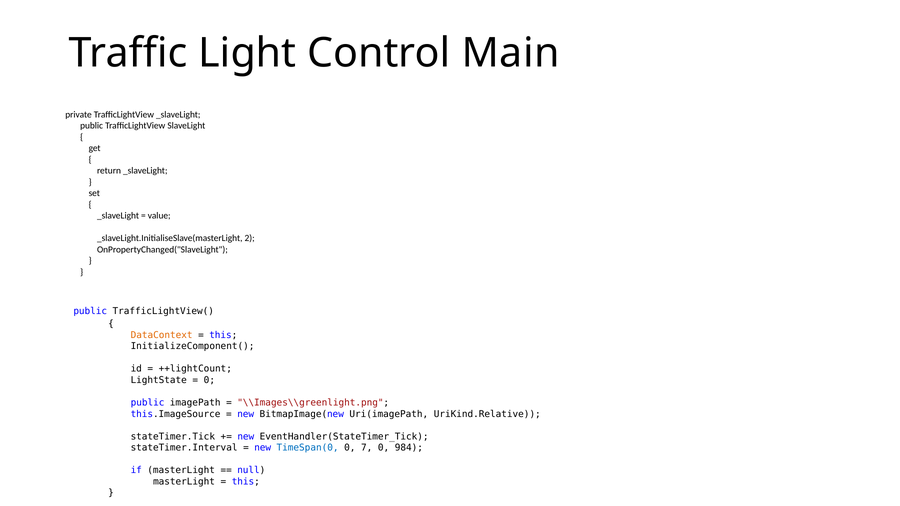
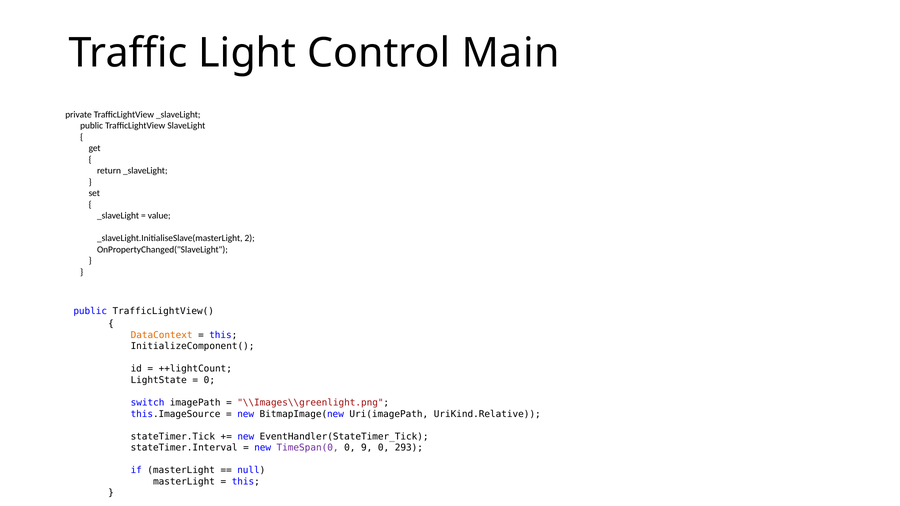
public: public -> switch (148, 403)
TimeSpan(0 colour: blue -> purple (308, 448)
7: 7 -> 9 (367, 448)
984: 984 -> 293 (409, 448)
